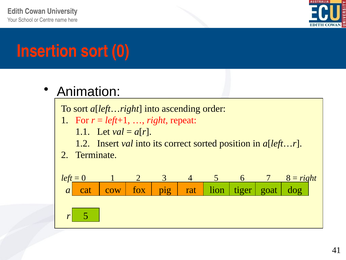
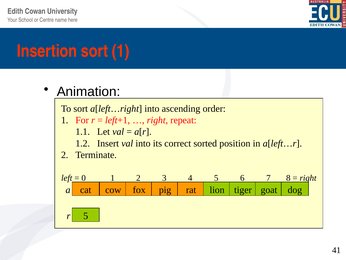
sort 0: 0 -> 1 (121, 51)
